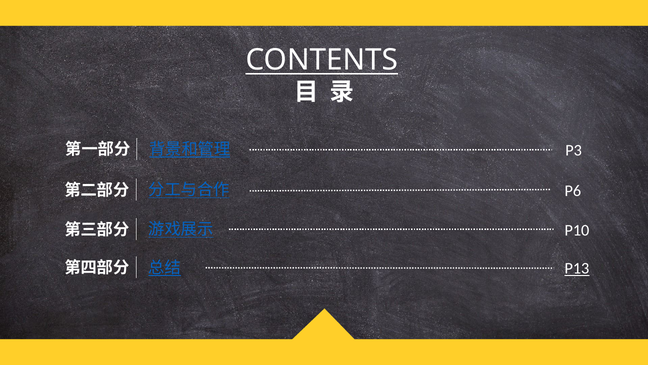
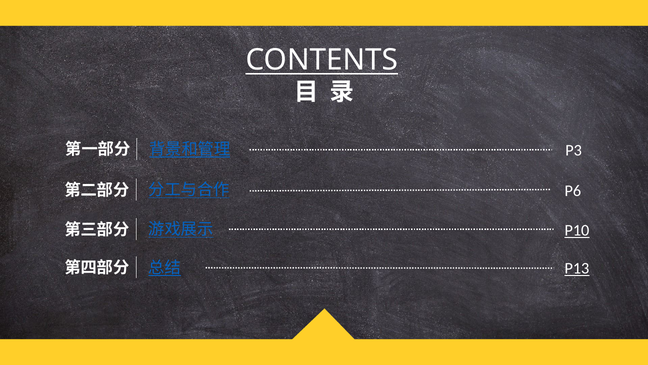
P10 underline: none -> present (577, 230)
